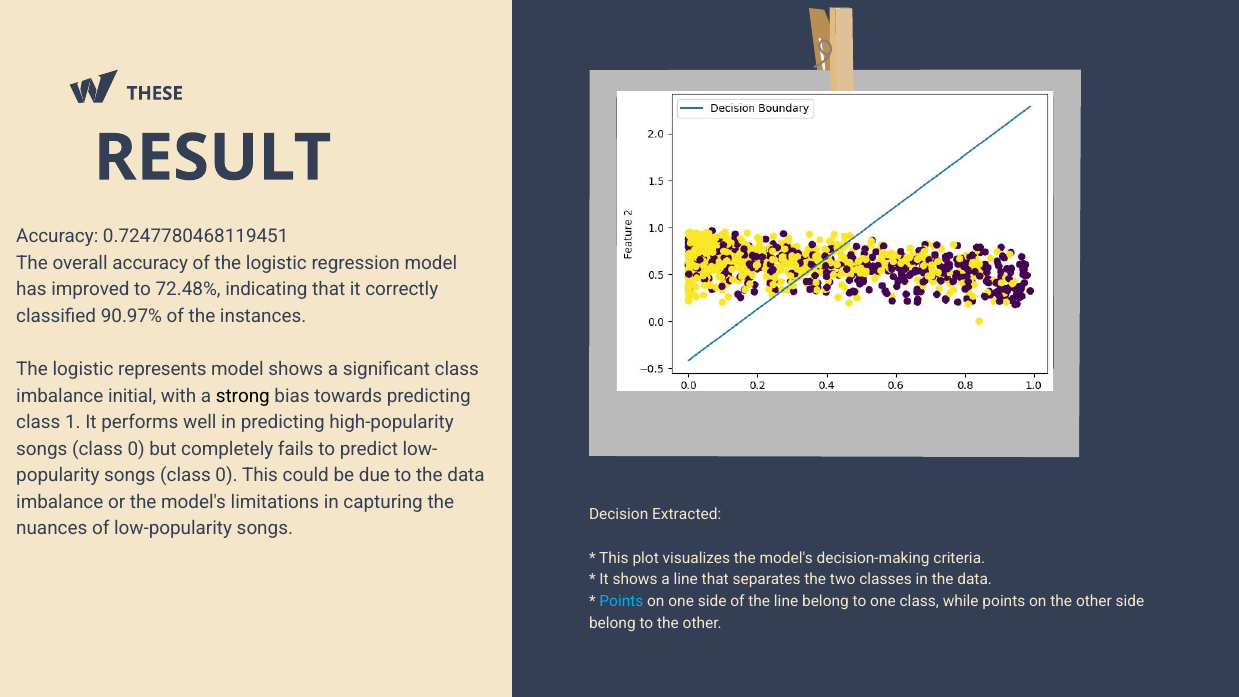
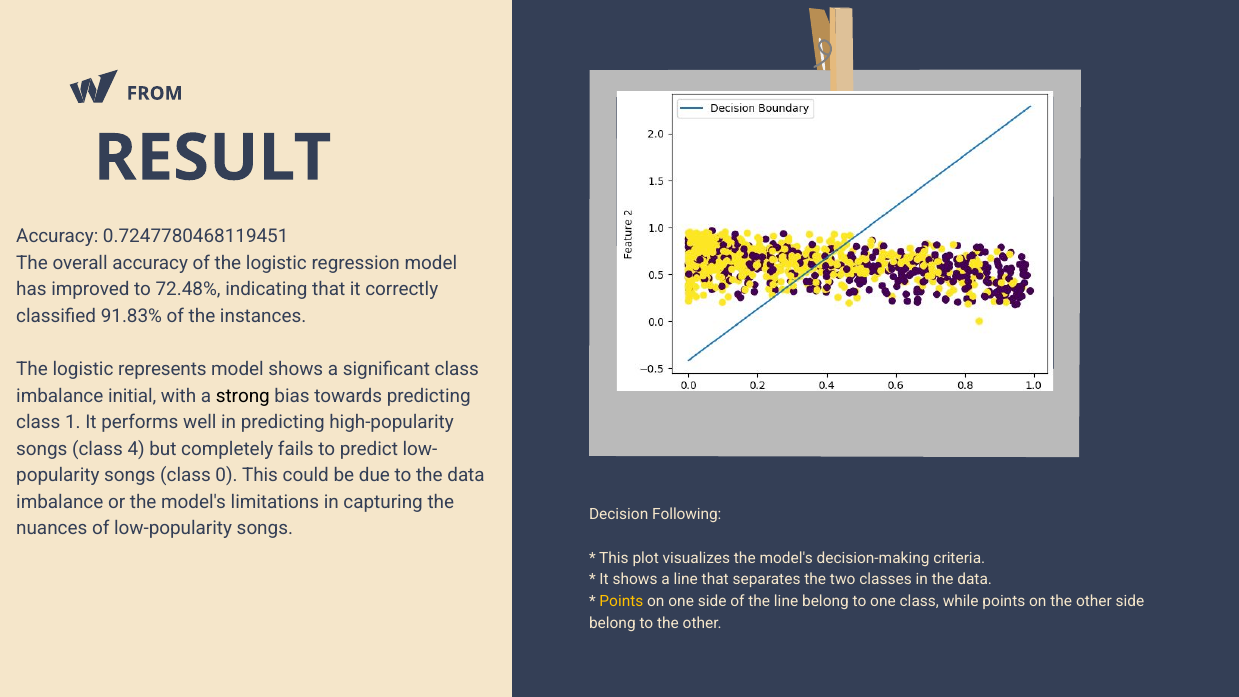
THESE: THESE -> FROM (155, 93)
90.97%: 90.97% -> 91.83% (131, 316)
0: 0 -> 4 (136, 449)
Extracted: Extracted -> Following (687, 515)
Points colour: light blue -> yellow (621, 601)
